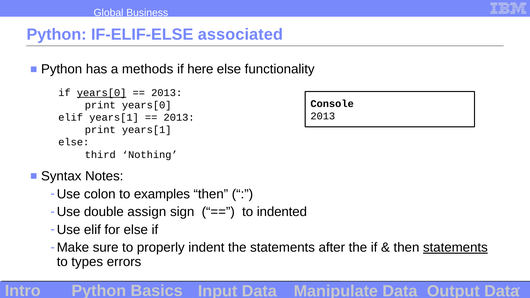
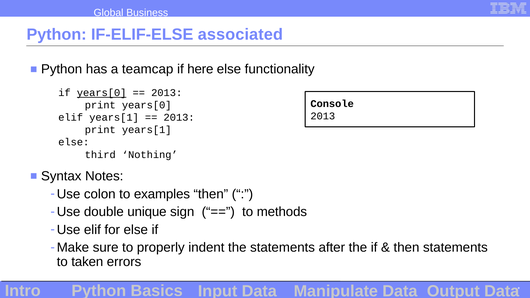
methods: methods -> teamcap (148, 69)
assign: assign -> unique (147, 212)
indented: indented -> methods (282, 212)
statements underline: present -> none (455, 248)
types: types -> taken (87, 262)
